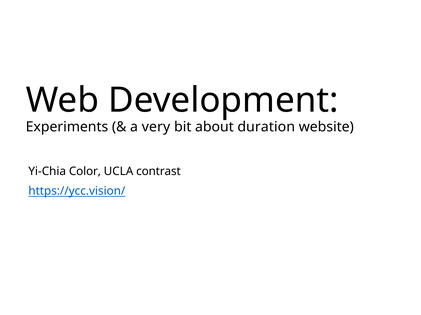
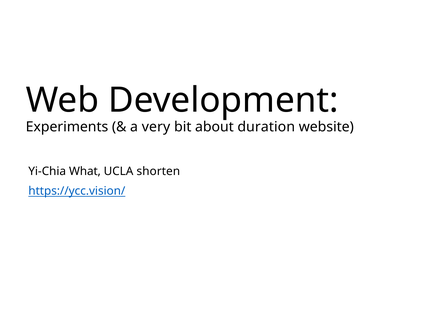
Color: Color -> What (85, 172)
contrast: contrast -> shorten (158, 172)
